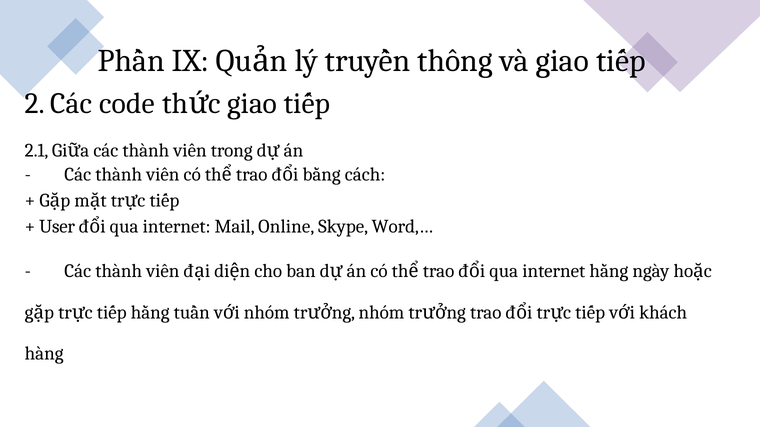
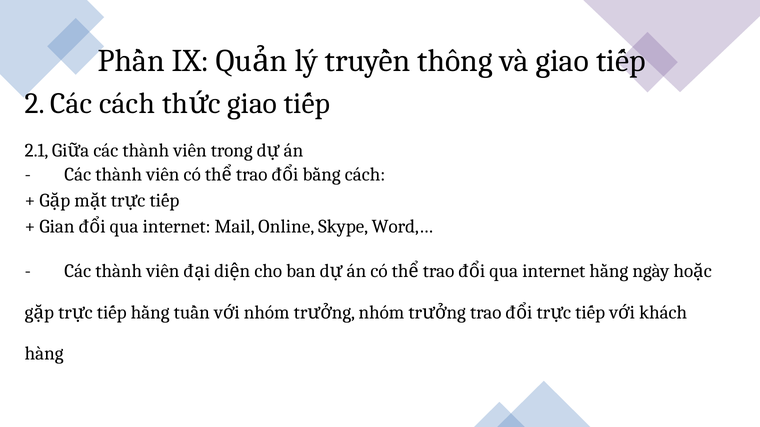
Các code: code -> cách (127, 103)
User: User -> Gian (57, 227)
